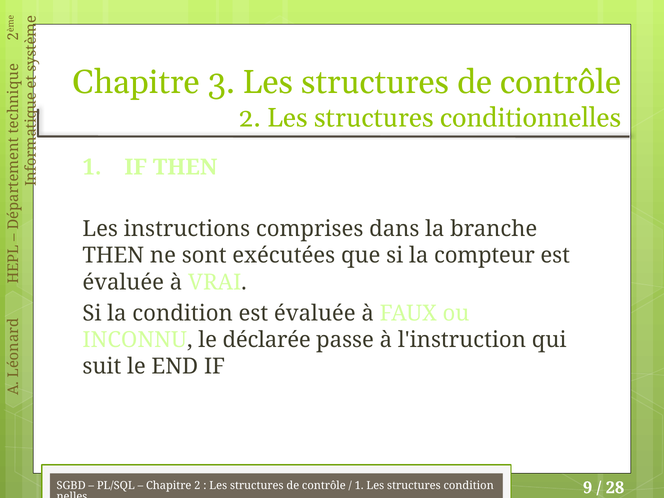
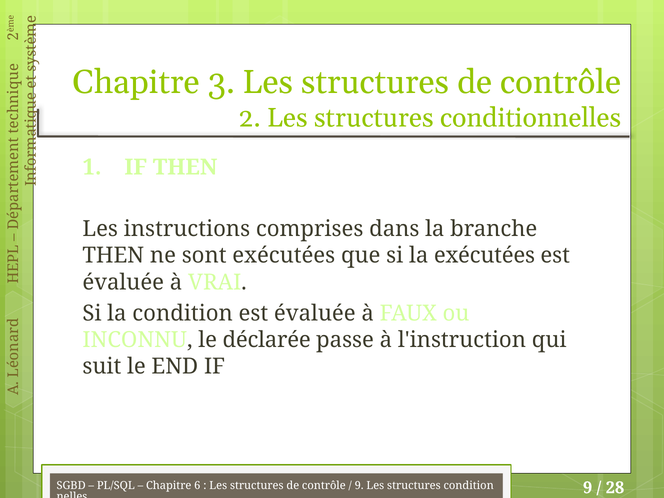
la compteur: compteur -> exécutées (484, 256)
Chapitre 2: 2 -> 6 (197, 485)
1: 1 -> 9 (359, 485)
